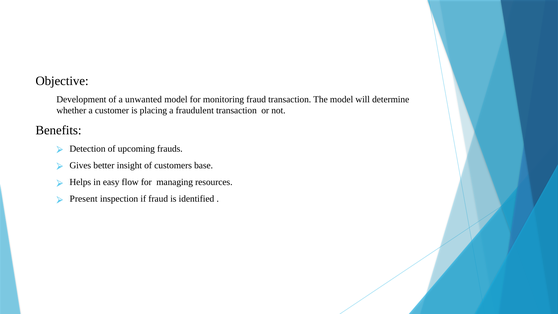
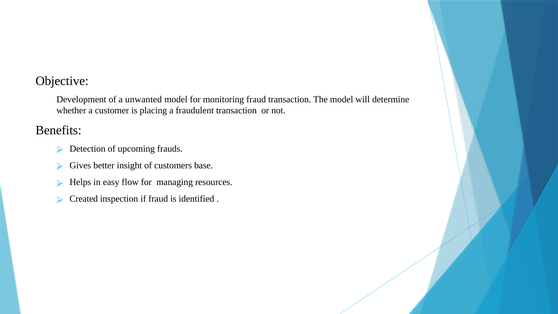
Present: Present -> Created (84, 199)
